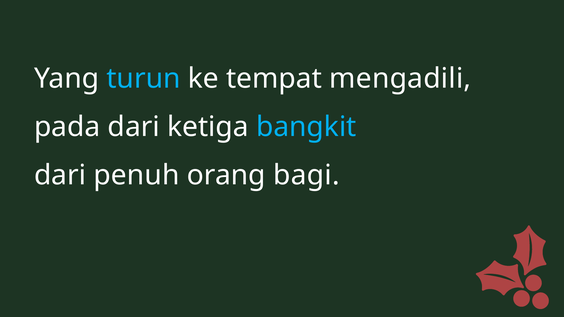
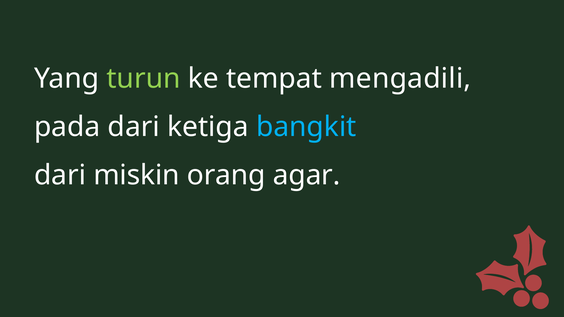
turun colour: light blue -> light green (144, 79)
penuh: penuh -> miskin (137, 175)
bagi: bagi -> agar (307, 175)
